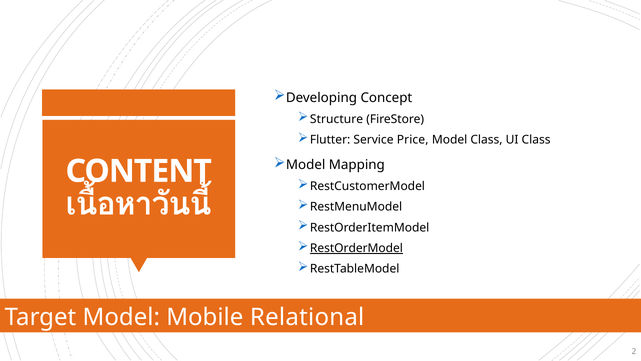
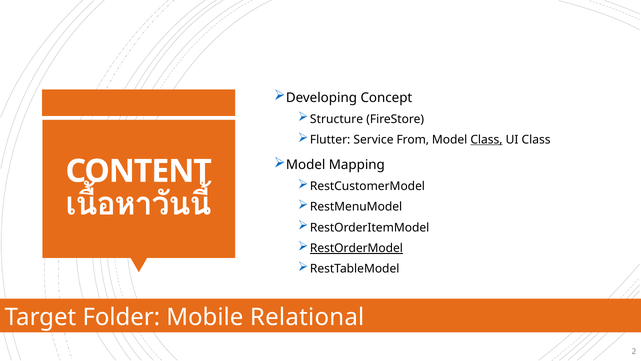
Price: Price -> From (413, 140)
Class underline: none -> present (486, 140)
Target Model: Model -> Folder (121, 317)
